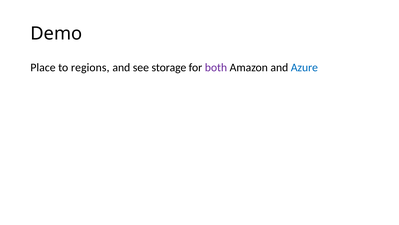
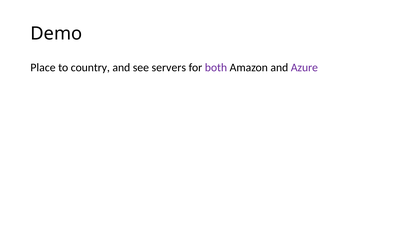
regions: regions -> country (90, 67)
storage: storage -> servers (169, 67)
Azure colour: blue -> purple (304, 67)
